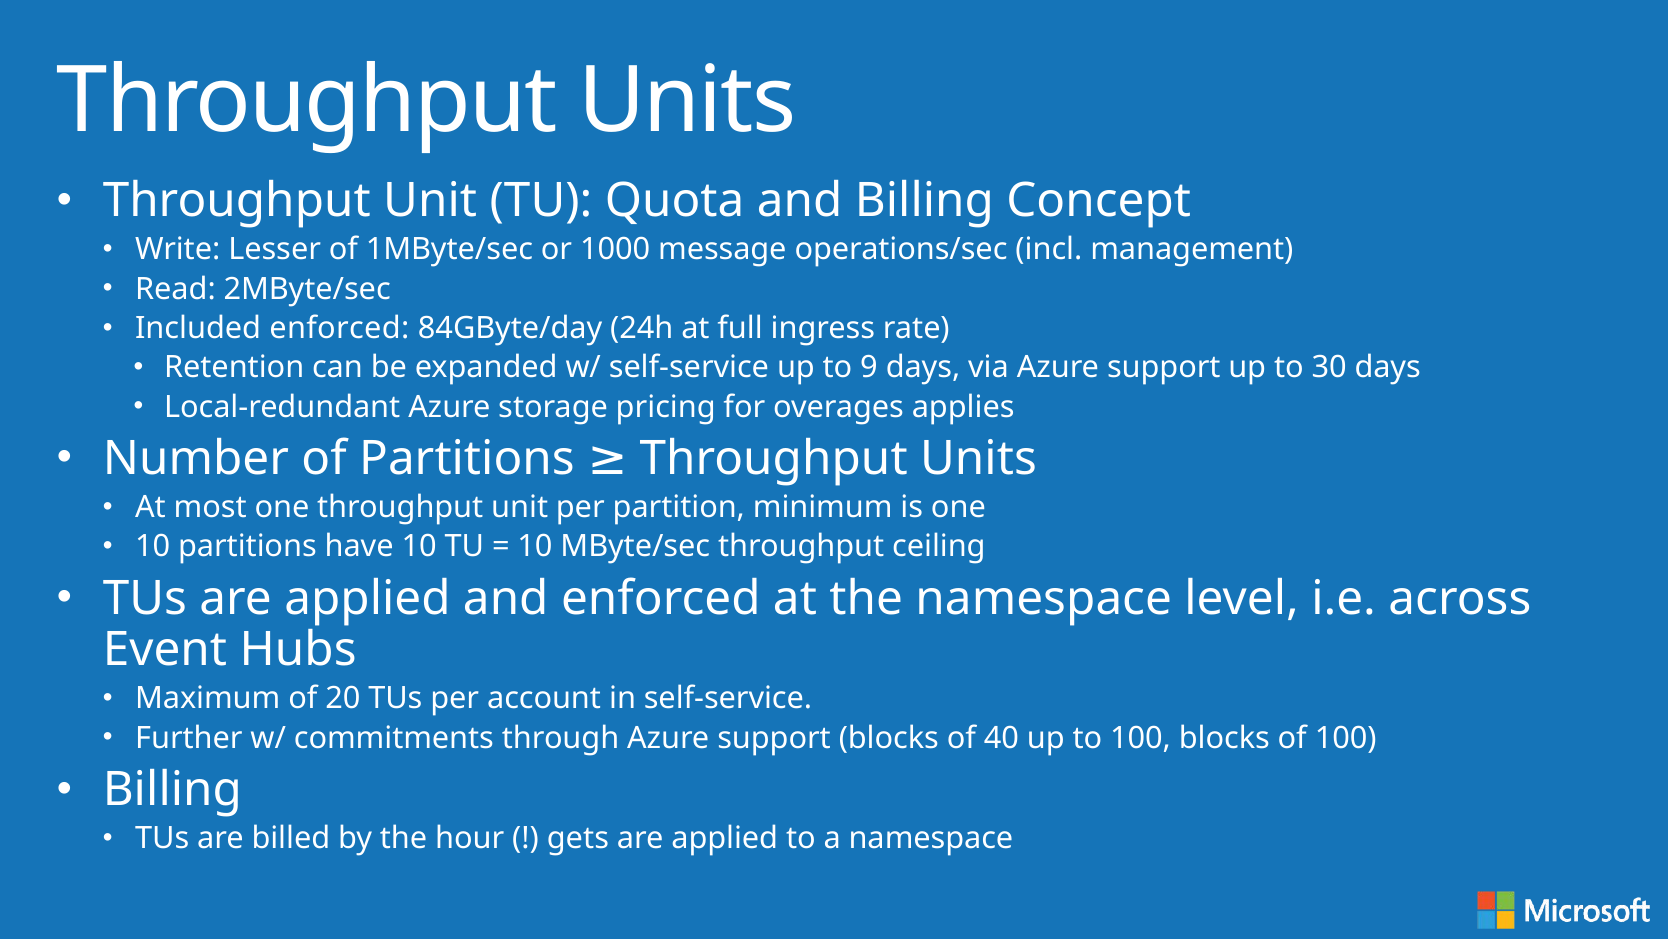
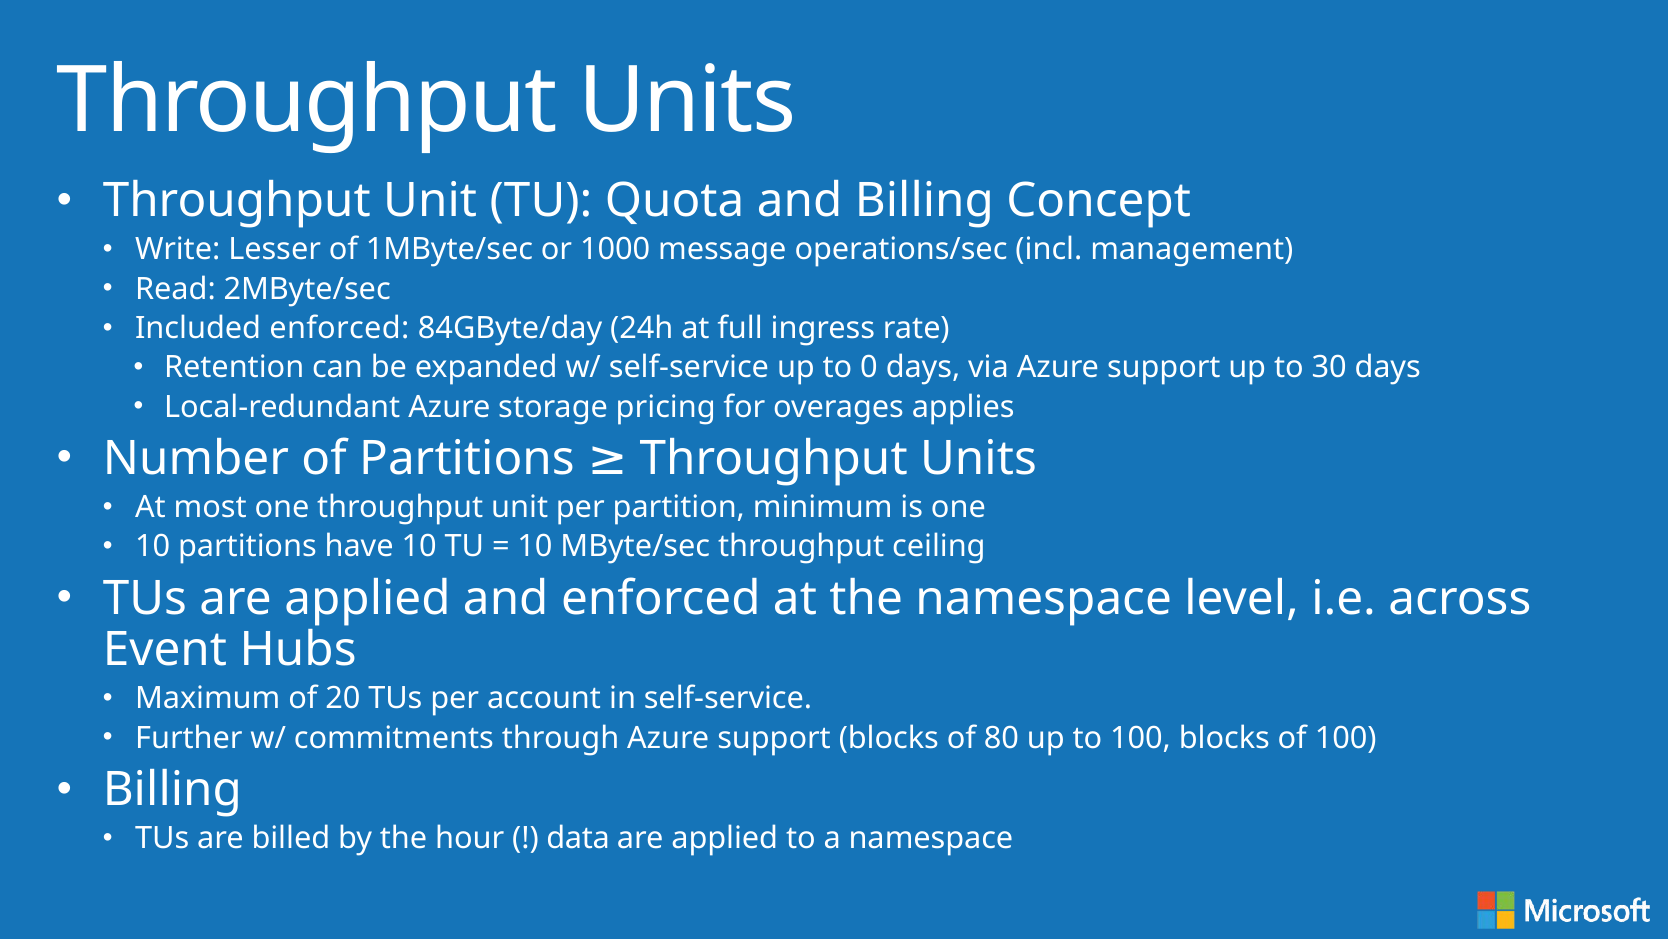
9: 9 -> 0 (869, 367)
40: 40 -> 80 (1001, 737)
gets: gets -> data (578, 838)
